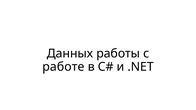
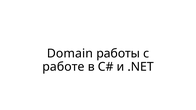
Данных: Данных -> Domain (70, 54)
